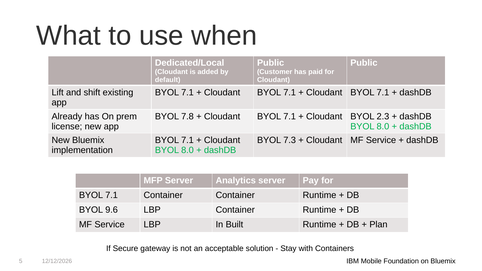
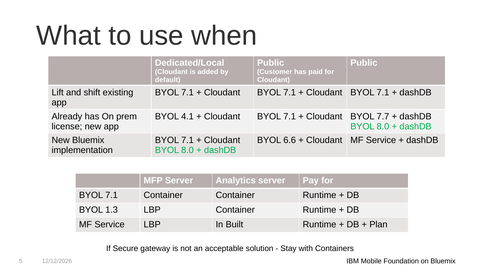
7.8: 7.8 -> 4.1 (188, 116)
2.3: 2.3 -> 7.7 (383, 116)
7.3: 7.3 -> 6.6 (290, 140)
9.6: 9.6 -> 1.3 (112, 210)
